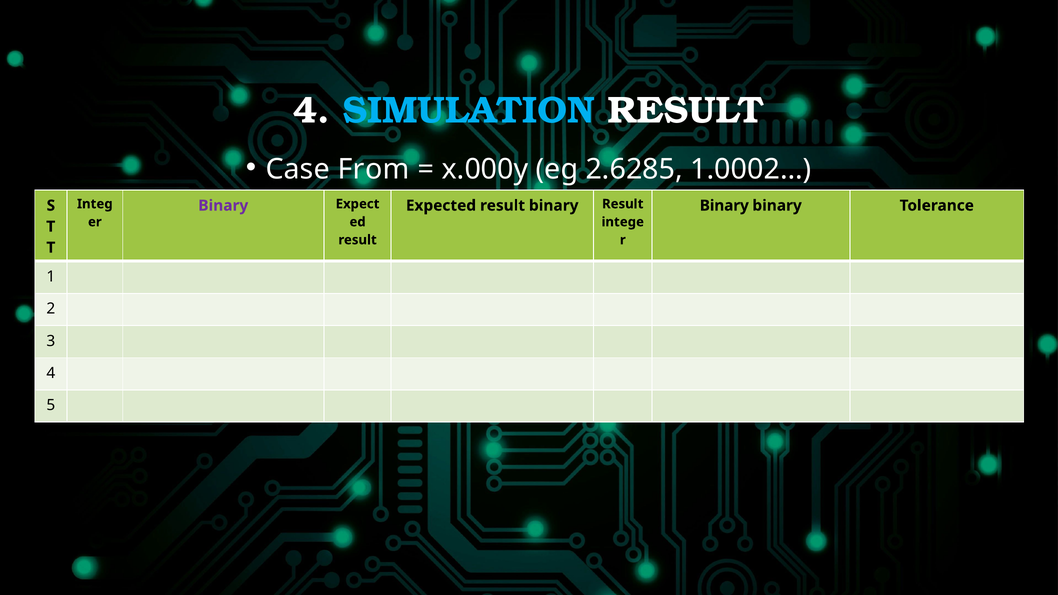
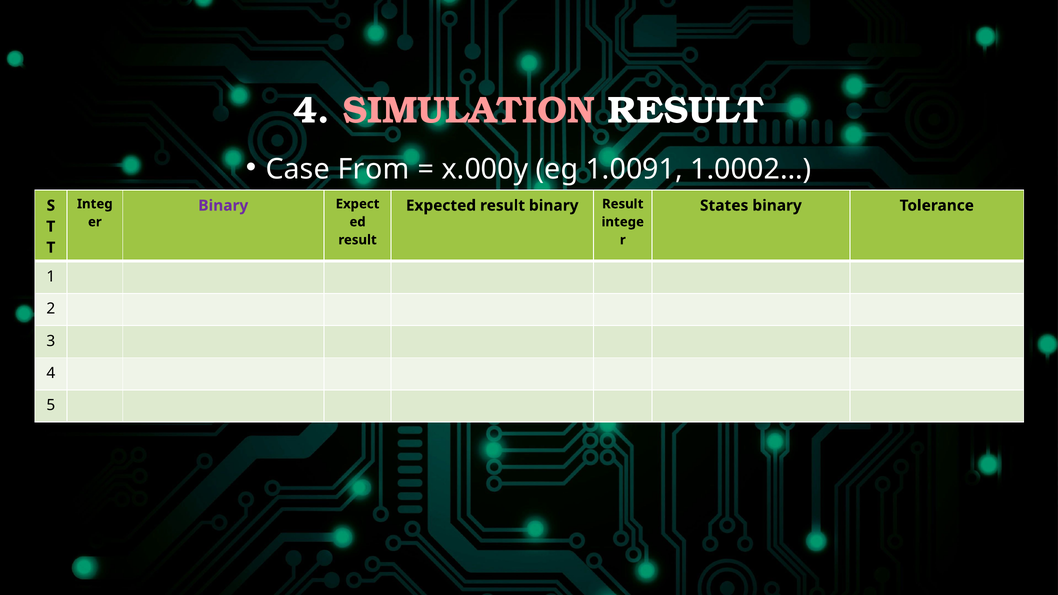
SIMULATION colour: light blue -> pink (469, 110)
2.6285: 2.6285 -> 1.0091 (634, 169)
Binary: Binary -> States (724, 206)
